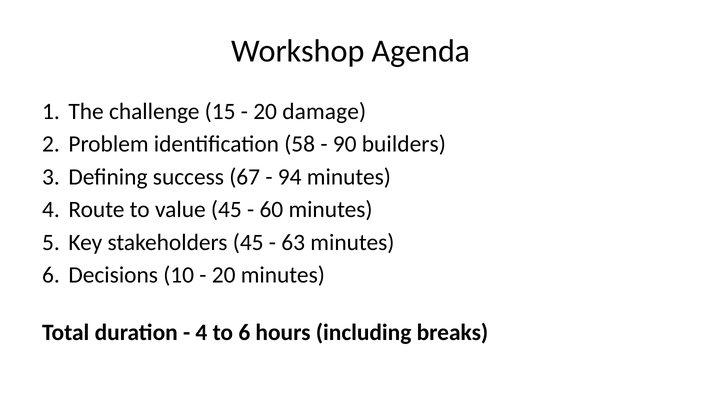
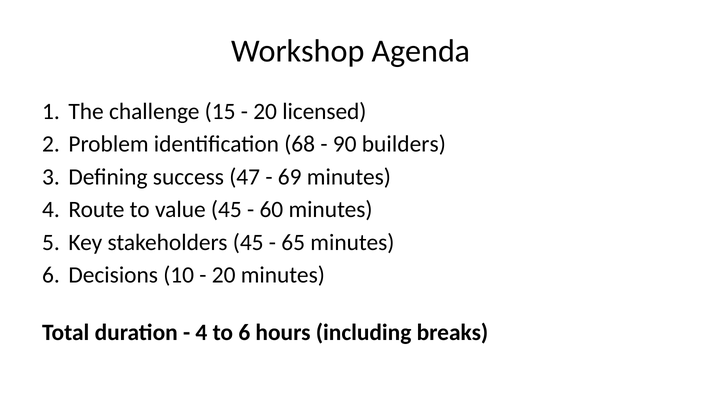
damage: damage -> licensed (324, 111)
58: 58 -> 68 (300, 144)
67: 67 -> 47 (245, 177)
94: 94 -> 69 (290, 177)
63: 63 -> 65 (293, 242)
